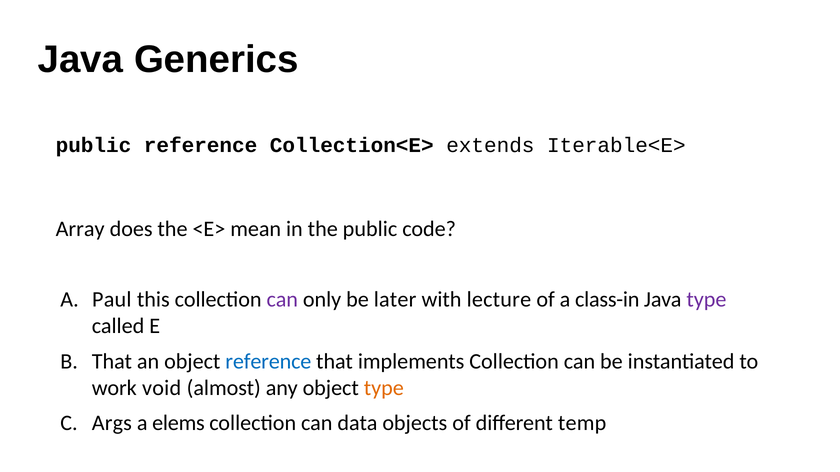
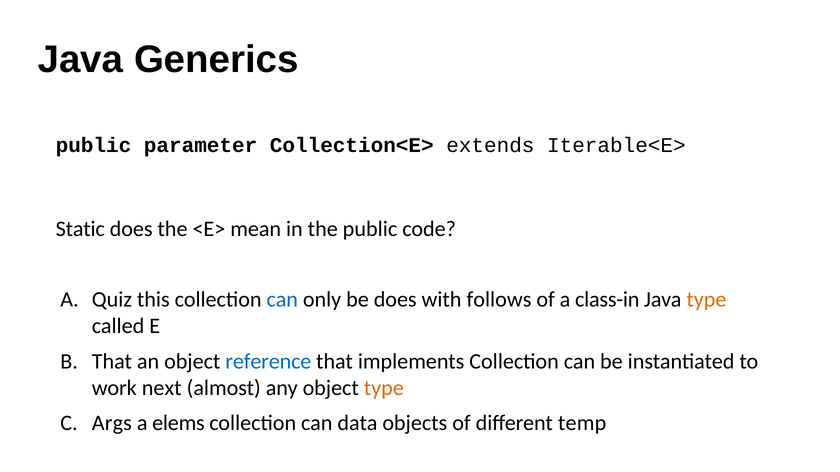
public reference: reference -> parameter (201, 145)
Array: Array -> Static (80, 229)
Paul: Paul -> Quiz (112, 300)
can colour: purple -> blue (282, 300)
be later: later -> does (395, 300)
lecture: lecture -> follows (499, 300)
type colour: purple -> orange (706, 300)
void: void -> next (162, 388)
